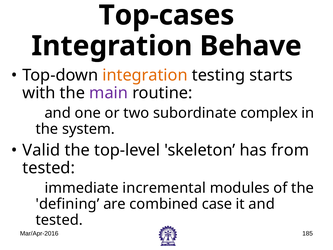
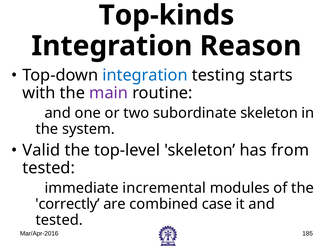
Top-cases: Top-cases -> Top-kinds (166, 15)
Behave: Behave -> Reason (251, 46)
integration colour: orange -> blue (145, 75)
subordinate complex: complex -> skeleton (269, 113)
defining: defining -> correctly (68, 204)
